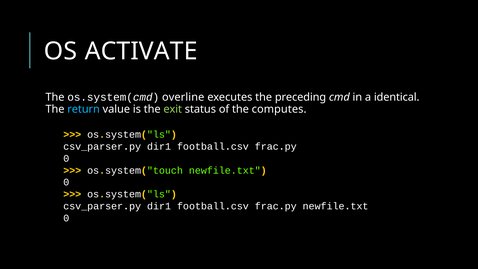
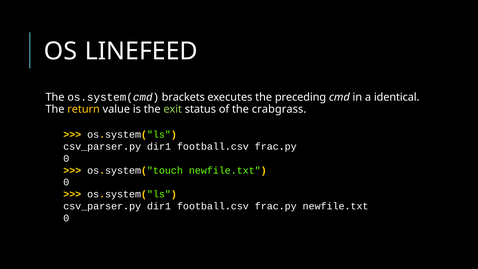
ACTIVATE: ACTIVATE -> LINEFEED (141, 51)
overline: overline -> brackets (183, 97)
return colour: light blue -> yellow (84, 109)
computes: computes -> crabgrass (279, 109)
